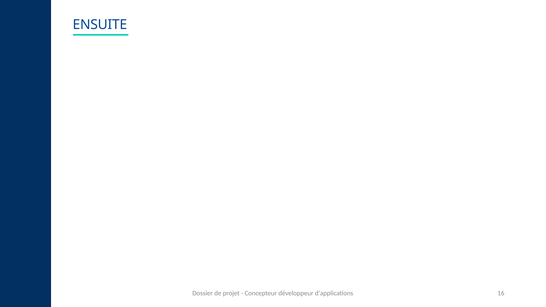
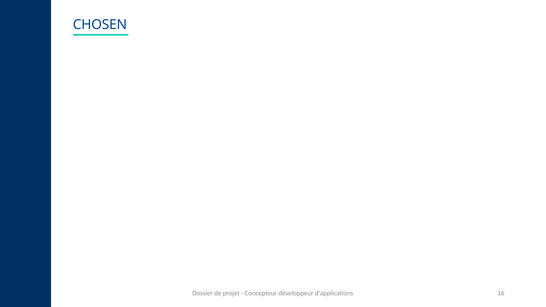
ENSUITE: ENSUITE -> CHOSEN (100, 25)
